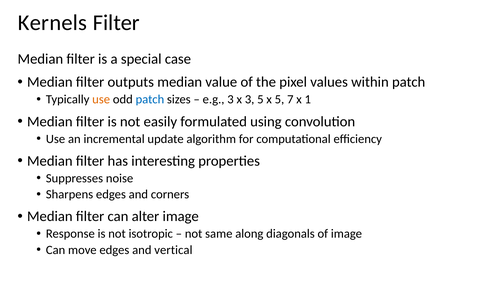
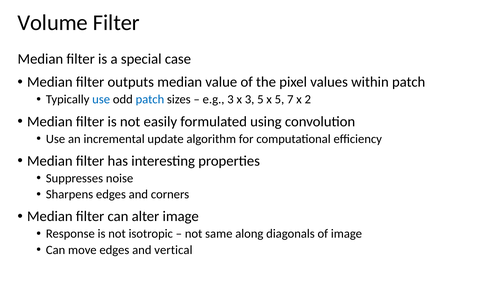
Kernels: Kernels -> Volume (53, 23)
use colour: orange -> blue (101, 100)
1: 1 -> 2 (308, 100)
